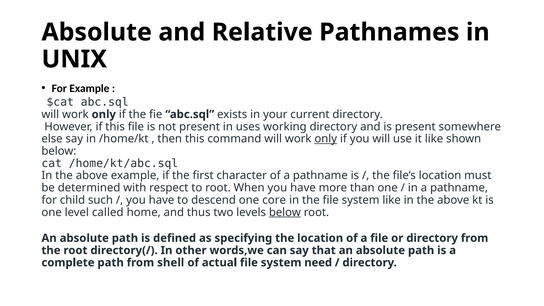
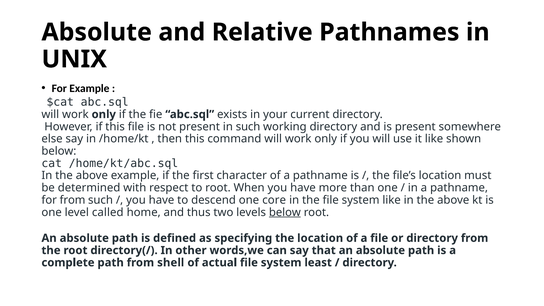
in uses: uses -> such (248, 127)
only underline: present -> none (326, 139)
for child: child -> from (73, 200)
need: need -> least (318, 263)
